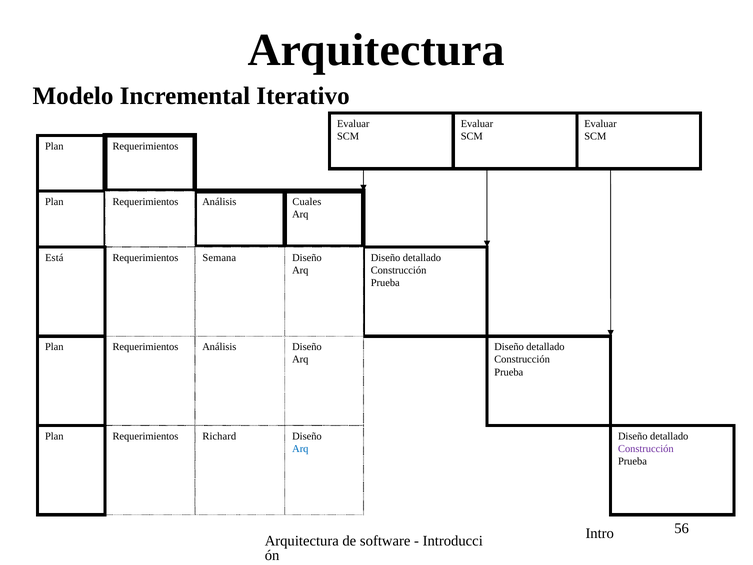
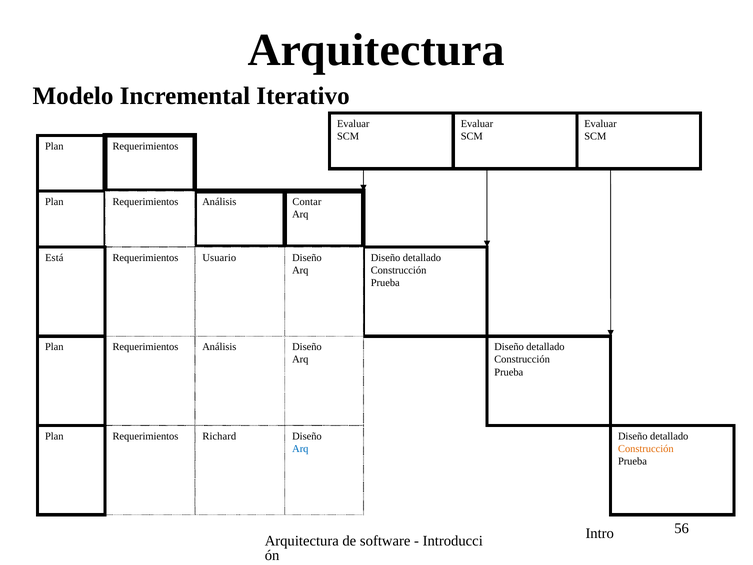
Cuales: Cuales -> Contar (307, 202)
Semana: Semana -> Usuario (219, 258)
Construcción colour: purple -> orange (646, 449)
